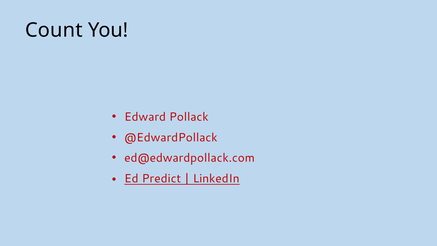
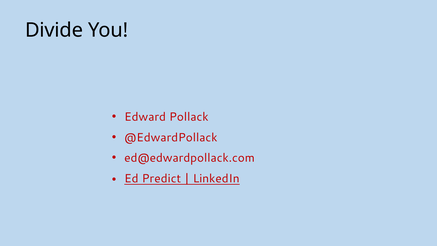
Count: Count -> Divide (54, 30)
